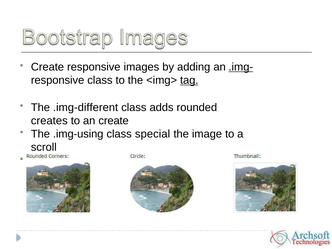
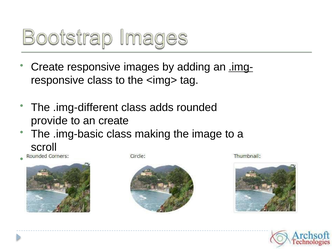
tag underline: present -> none (189, 80)
creates: creates -> provide (49, 121)
.img-using: .img-using -> .img-basic (78, 134)
special: special -> making (153, 134)
